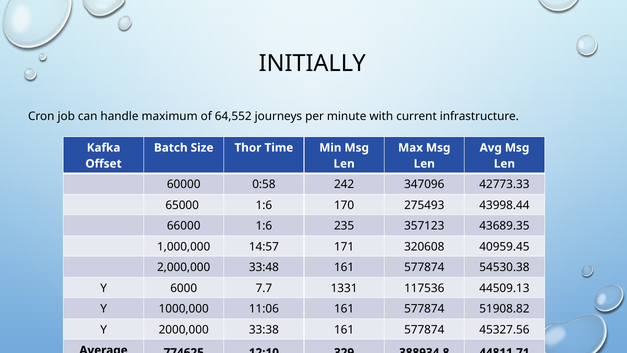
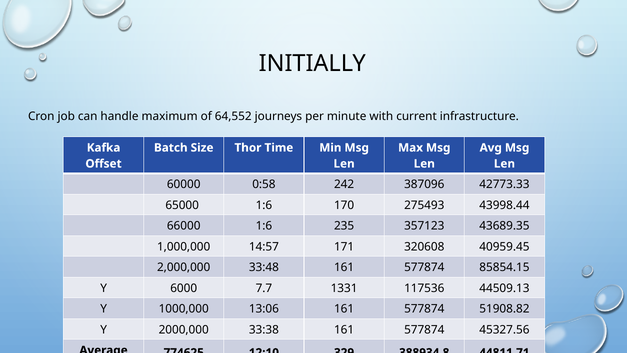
347096: 347096 -> 387096 (424, 184)
54530.38: 54530.38 -> 85854.15 (504, 267)
11:06: 11:06 -> 13:06 (264, 309)
